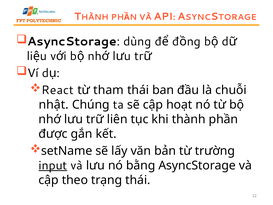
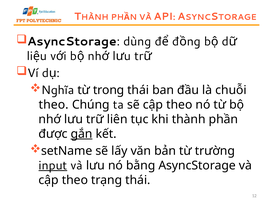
React: React -> Nghĩa (58, 90)
tham: tham -> trong (109, 90)
nhật: nhật -> theo (54, 105)
sẽ cập hoạt: hoạt -> theo (179, 105)
gắn underline: none -> present (82, 134)
